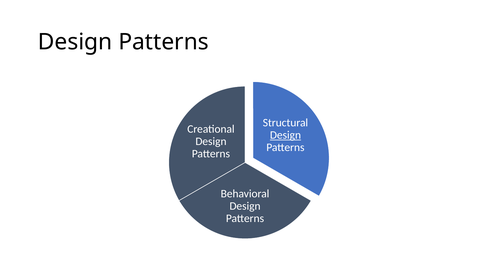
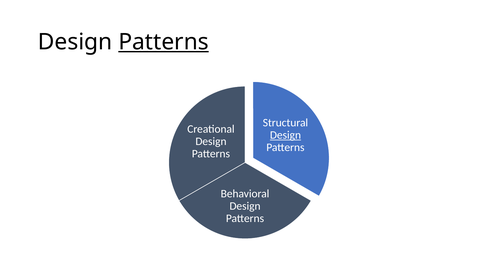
Patterns underline: none -> present (164, 42)
